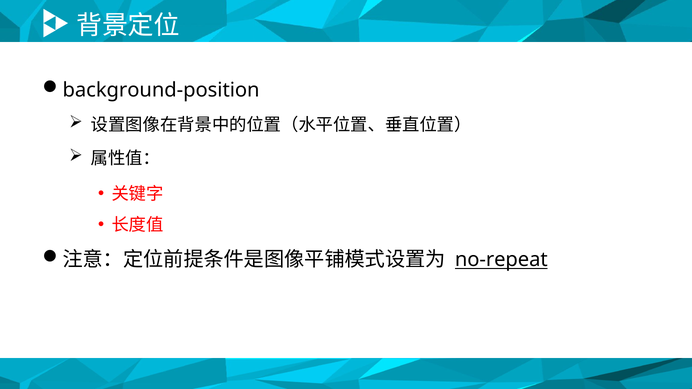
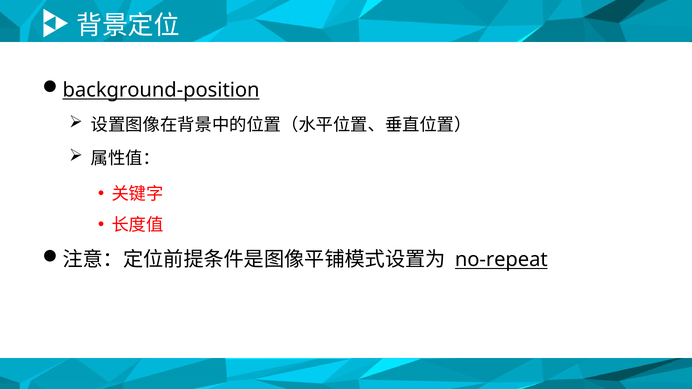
background-position underline: none -> present (161, 90)
